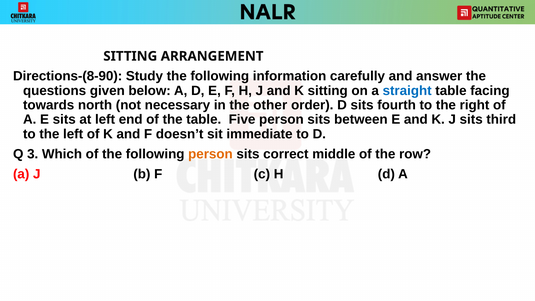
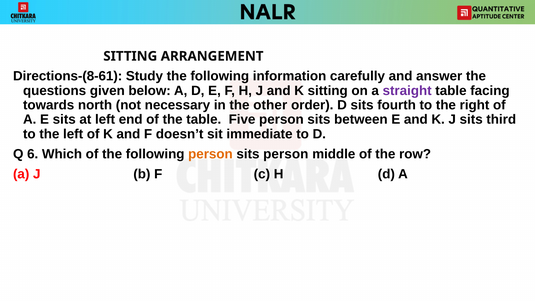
Directions-(8-90: Directions-(8-90 -> Directions-(8-61 (68, 76)
straight colour: blue -> purple (407, 91)
3: 3 -> 6 (33, 154)
sits correct: correct -> person (286, 154)
